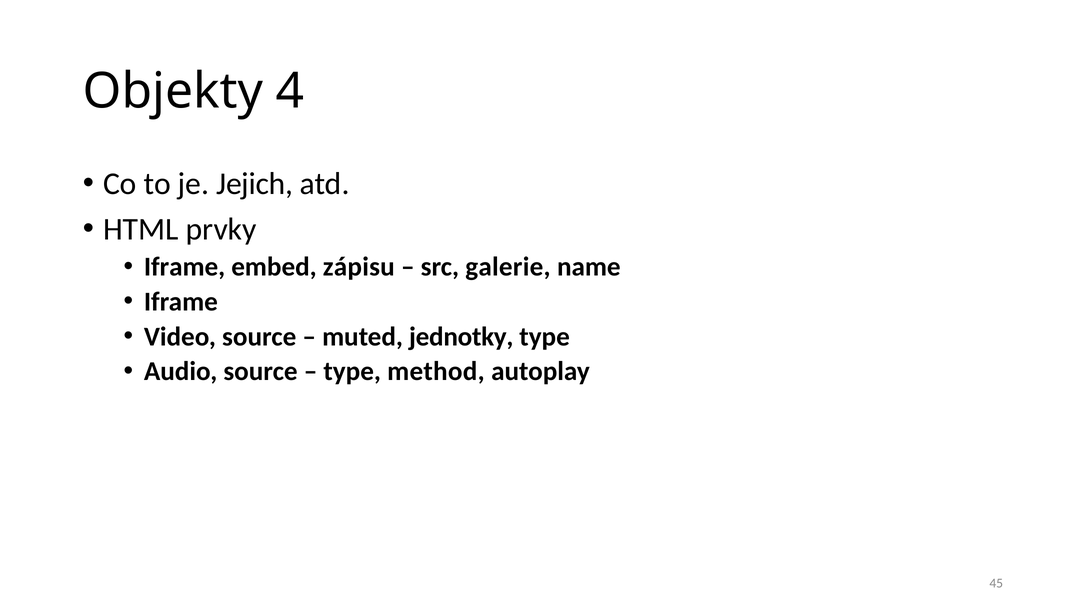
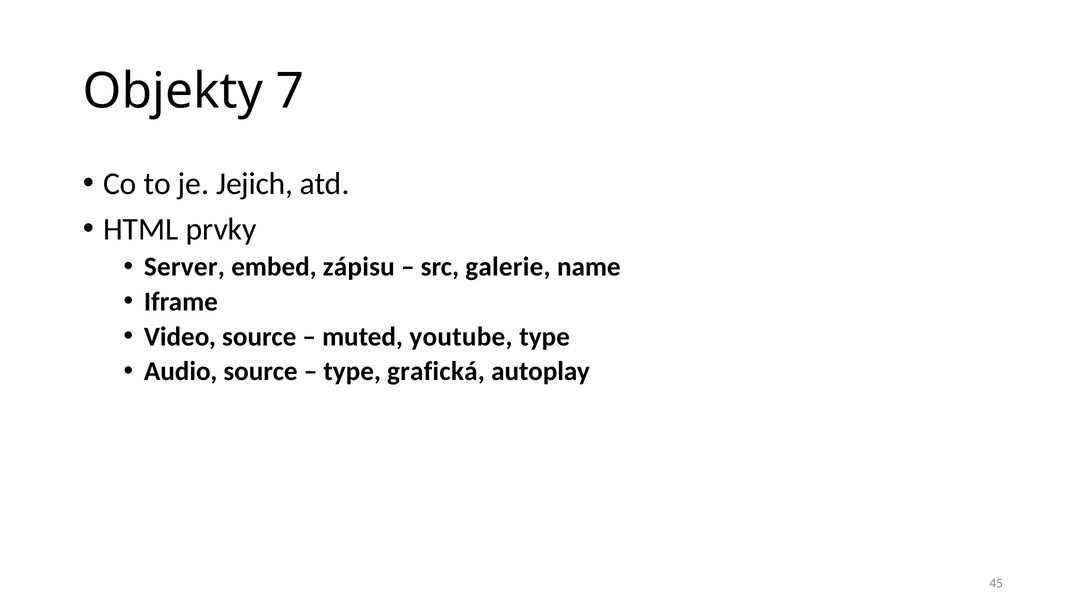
4: 4 -> 7 (290, 91)
Iframe: Iframe -> Server (184, 267)
jednotky: jednotky -> youtube (461, 336)
method: method -> grafická (436, 371)
